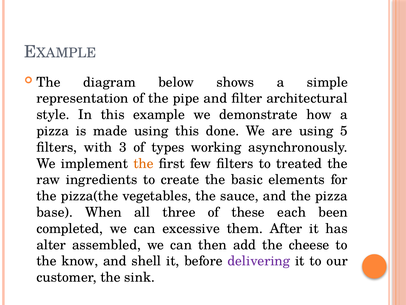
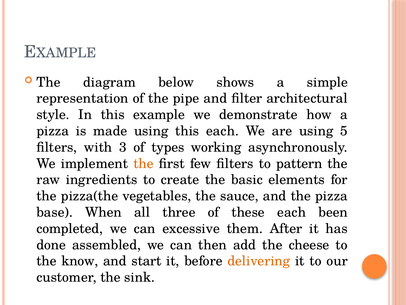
this done: done -> each (222, 131)
treated: treated -> pattern (299, 163)
alter: alter -> done (51, 245)
shell: shell -> start (146, 261)
delivering colour: purple -> orange (259, 261)
